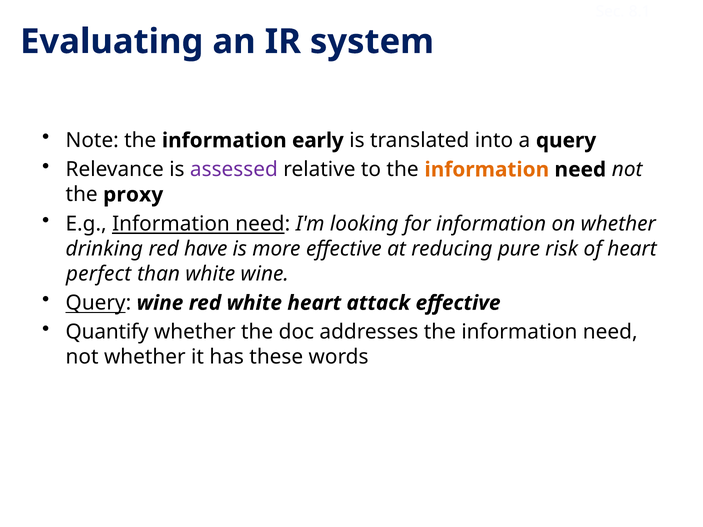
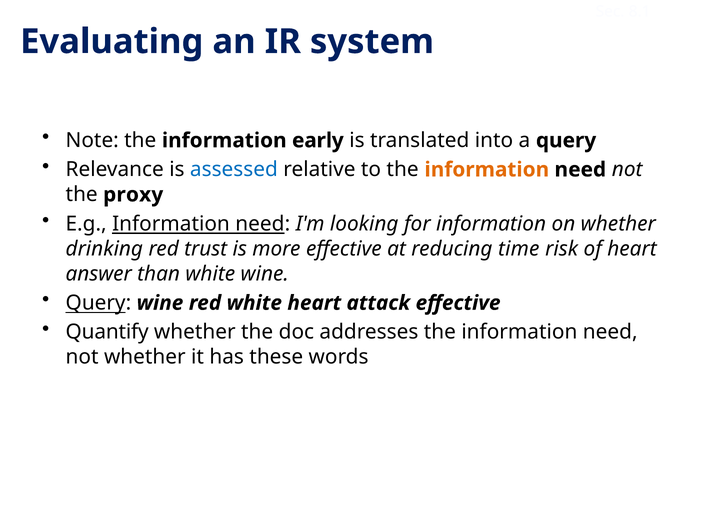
assessed colour: purple -> blue (234, 170)
have: have -> trust (206, 249)
pure: pure -> time (519, 249)
perfect: perfect -> answer (99, 274)
